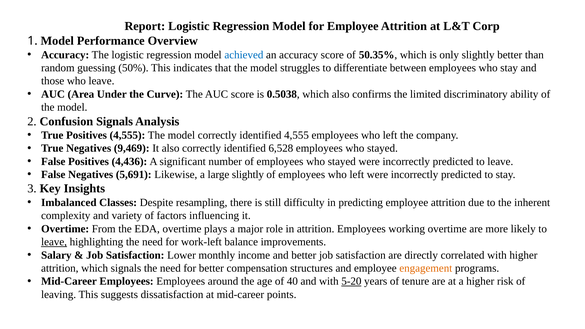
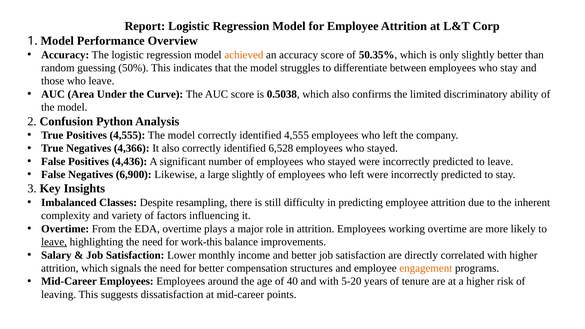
achieved colour: blue -> orange (244, 55)
Confusion Signals: Signals -> Python (115, 121)
9,469: 9,469 -> 4,366 (132, 148)
5,691: 5,691 -> 6,900 (134, 175)
work-left: work-left -> work-this (201, 242)
5-20 underline: present -> none (351, 281)
